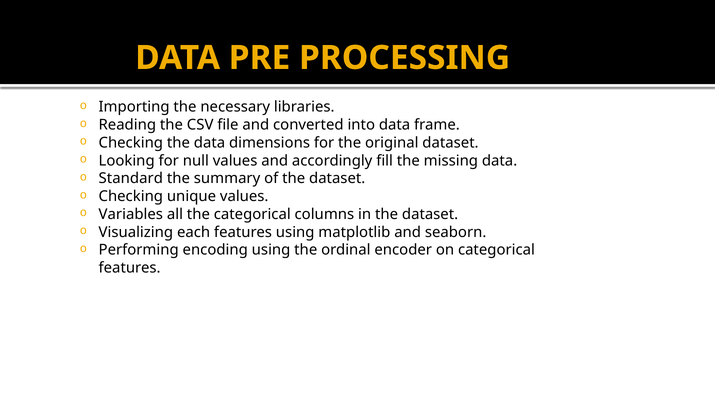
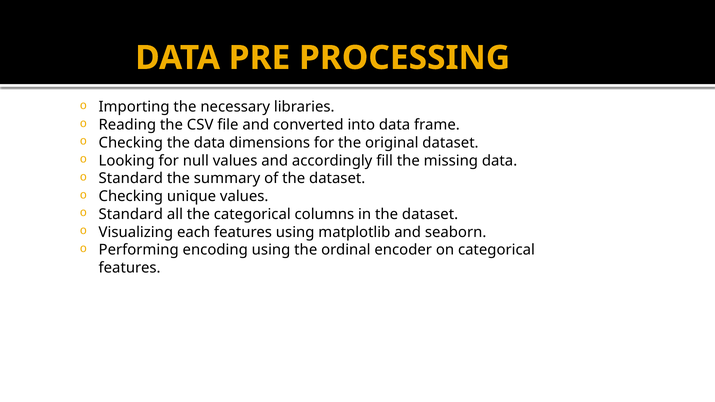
Variables: Variables -> Standard (131, 214)
